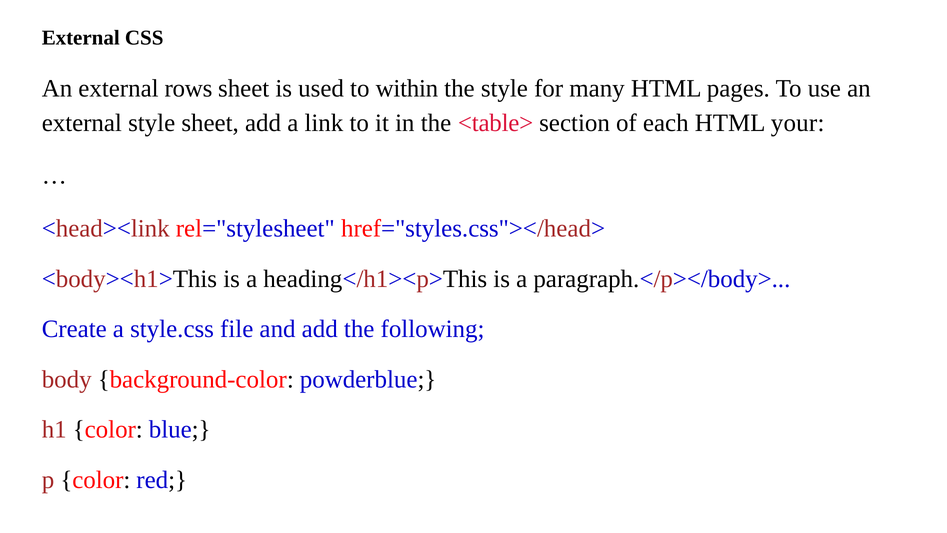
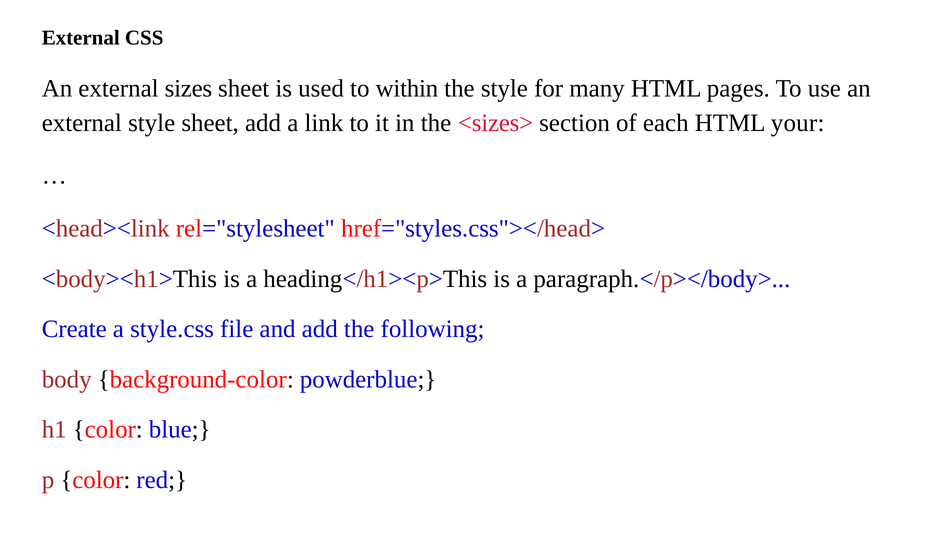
rows: rows -> sizes (188, 88)
<table>: <table> -> <sizes> (496, 123)
